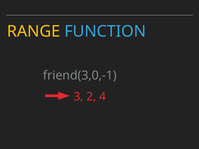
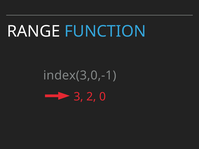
RANGE colour: yellow -> white (34, 31)
friend(3,0,-1: friend(3,0,-1 -> index(3,0,-1 (80, 75)
4: 4 -> 0 (103, 97)
